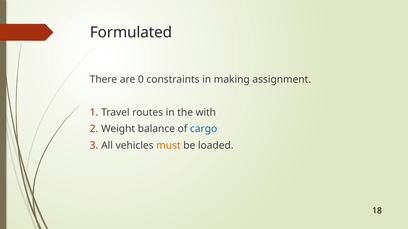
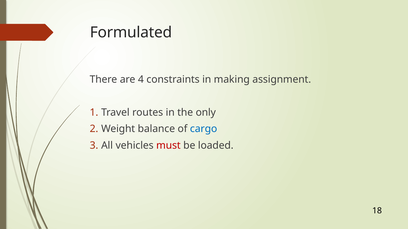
0: 0 -> 4 (141, 80)
with: with -> only (206, 113)
must colour: orange -> red (168, 146)
